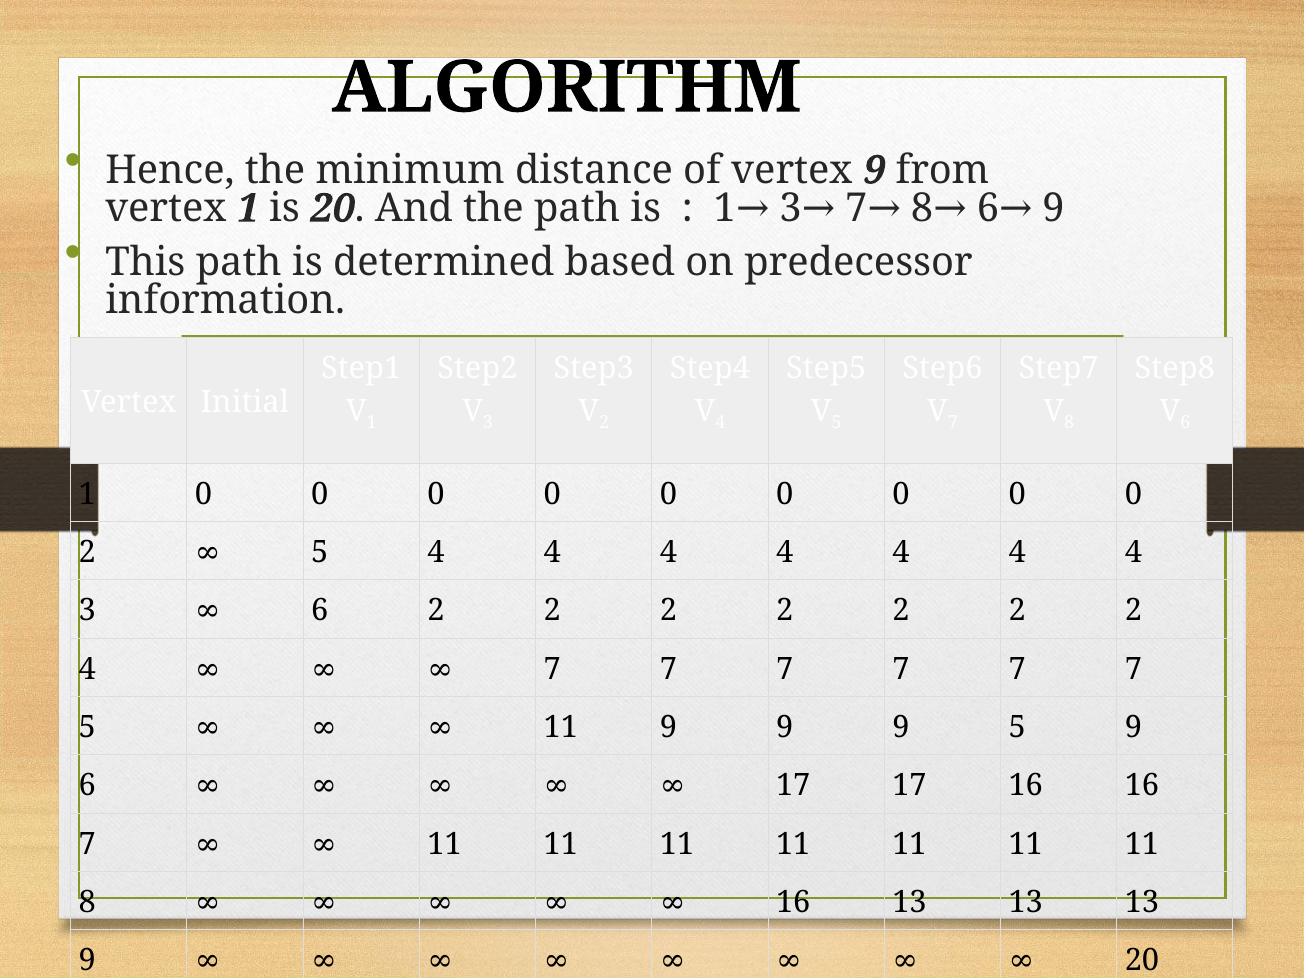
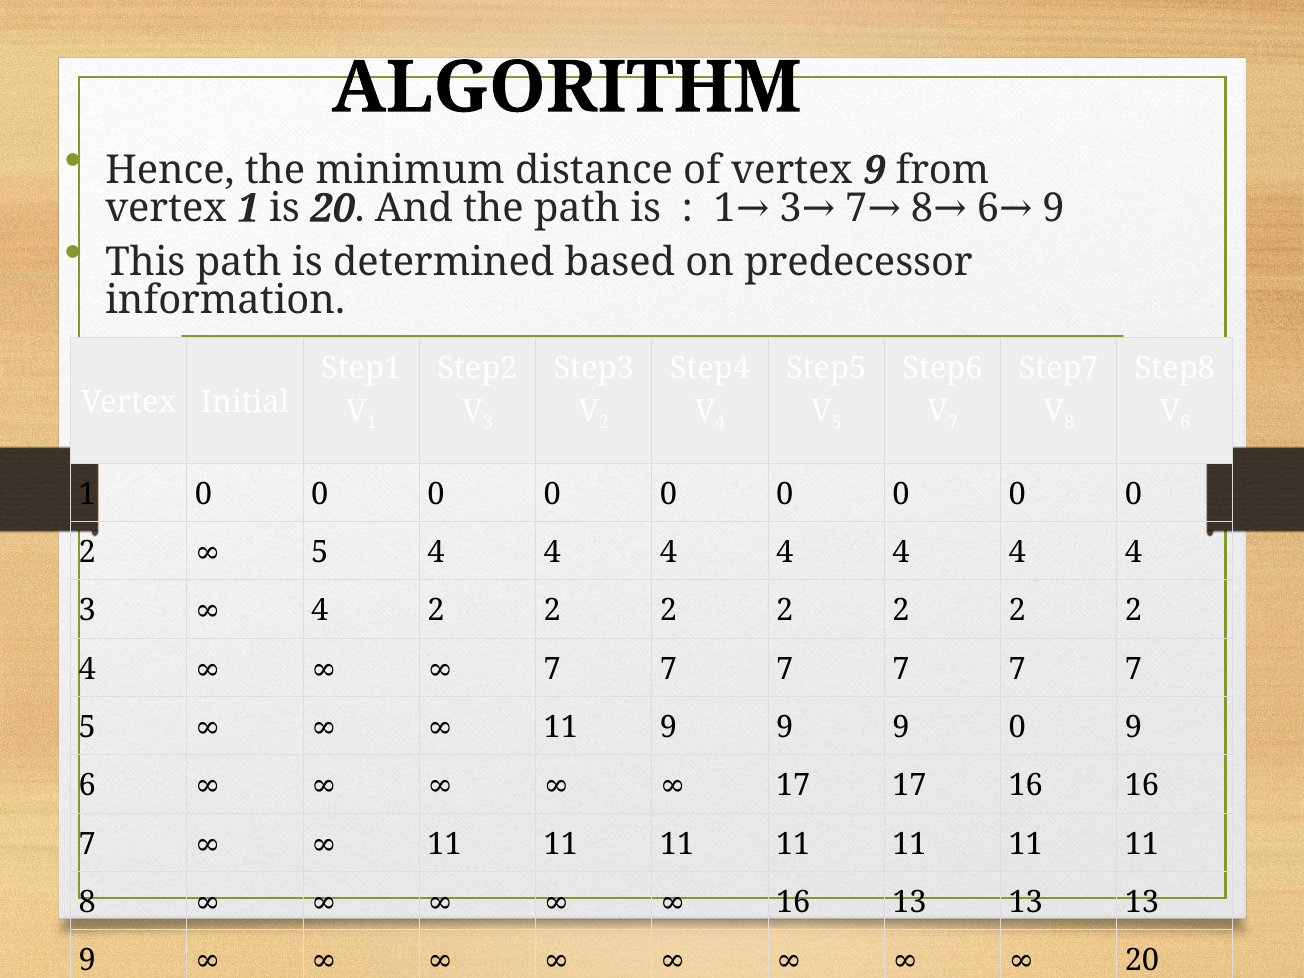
6: 6 -> 4 (320, 611)
9 5: 5 -> 0 (1017, 727)
